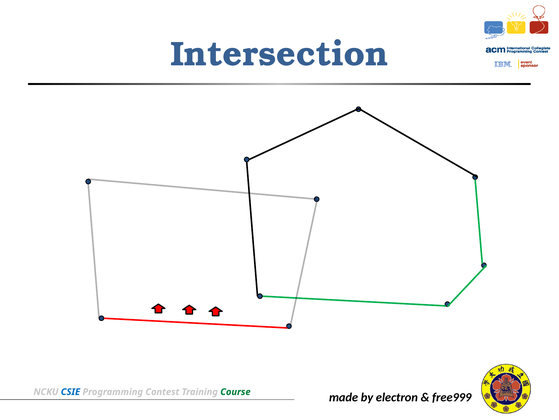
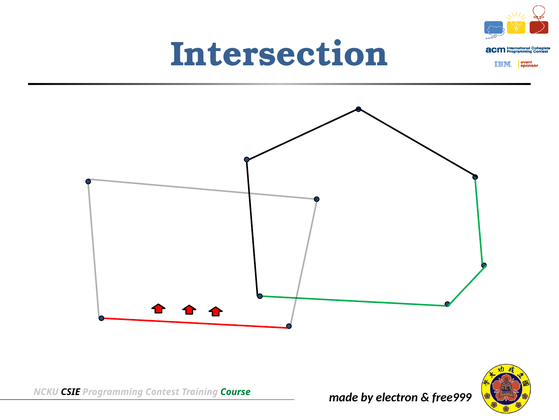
CSIE colour: blue -> black (70, 391)
